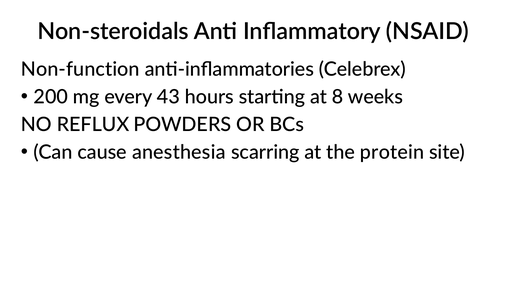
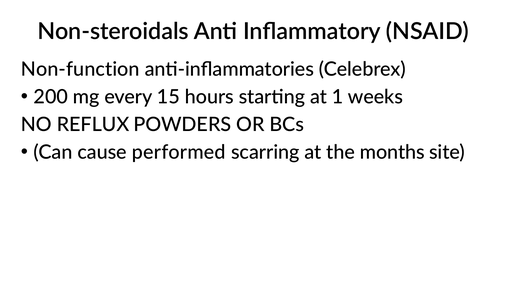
43: 43 -> 15 (168, 97)
8: 8 -> 1 (338, 97)
anesthesia: anesthesia -> performed (179, 152)
protein: protein -> months (392, 152)
